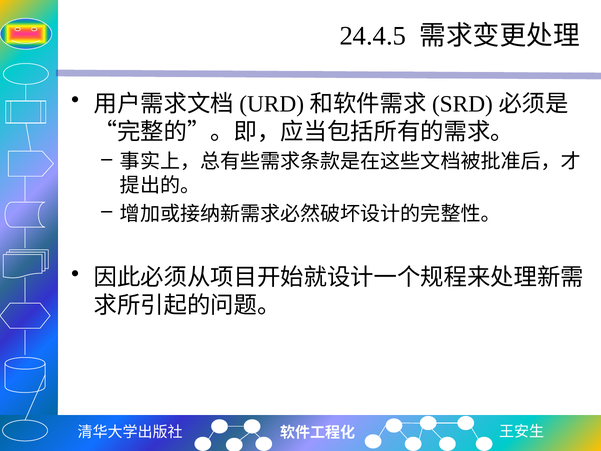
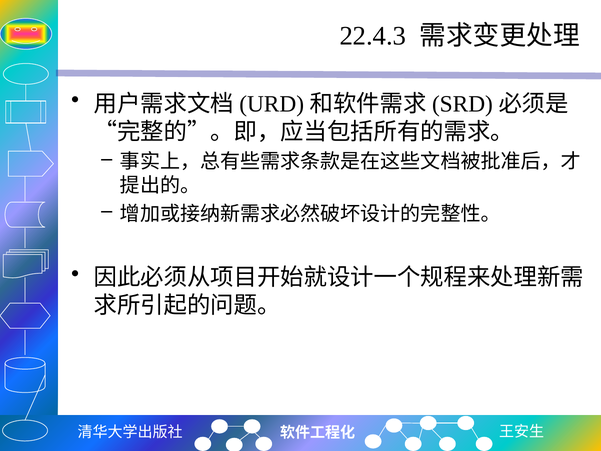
24.4.5: 24.4.5 -> 22.4.3 (373, 36)
